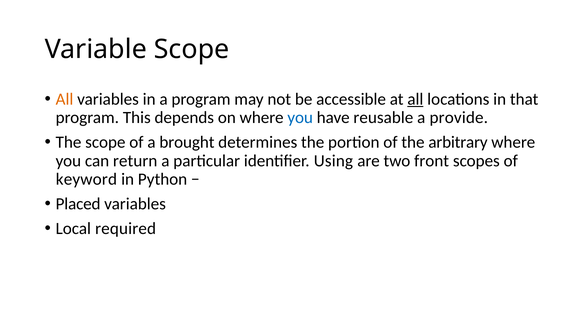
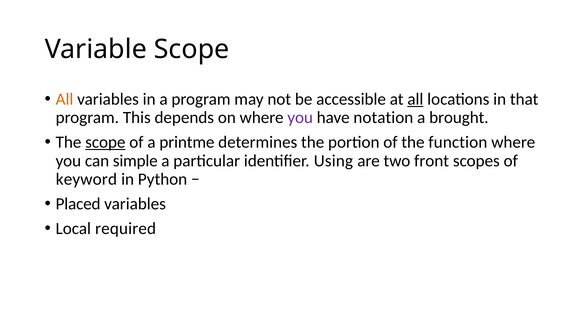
you colour: blue -> purple (300, 118)
reusable: reusable -> notation (383, 118)
provide: provide -> brought (459, 118)
scope underline: none -> present (105, 142)
brought: brought -> printme (187, 142)
arbitrary: arbitrary -> function (458, 142)
return: return -> simple (135, 161)
